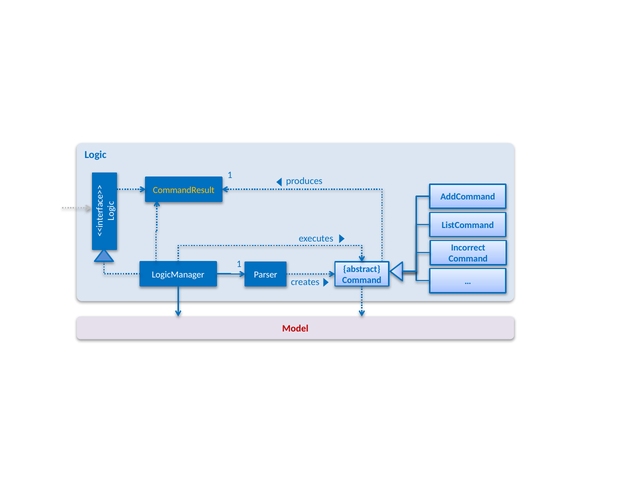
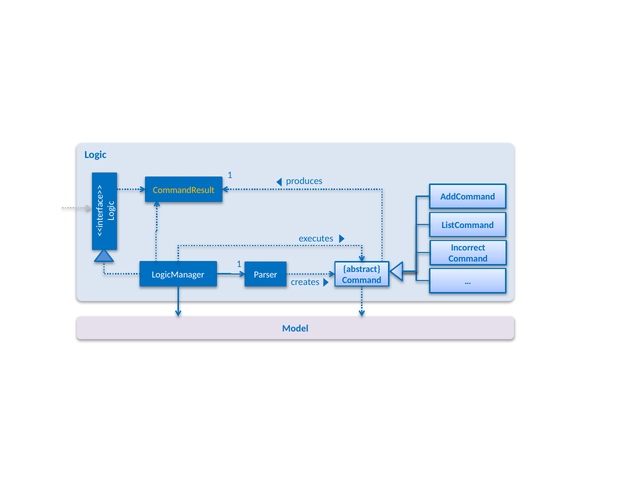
Model colour: red -> blue (295, 328)
